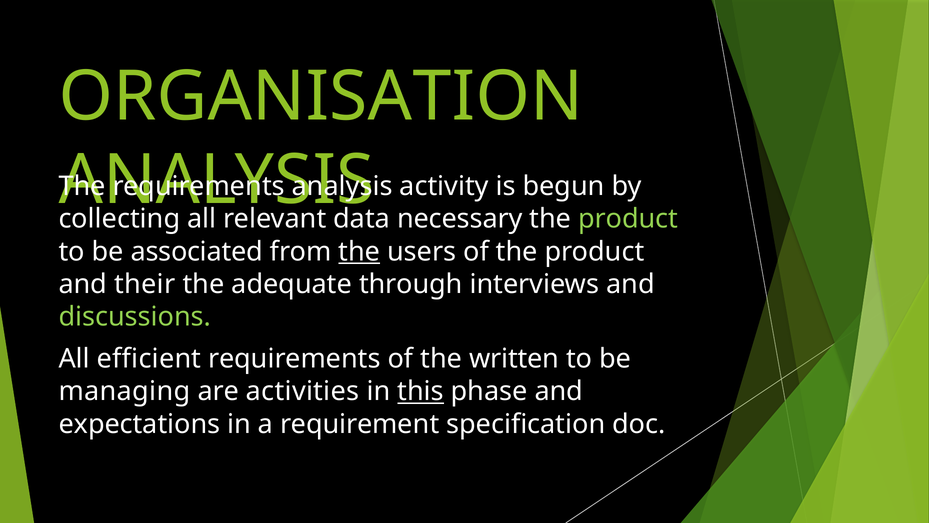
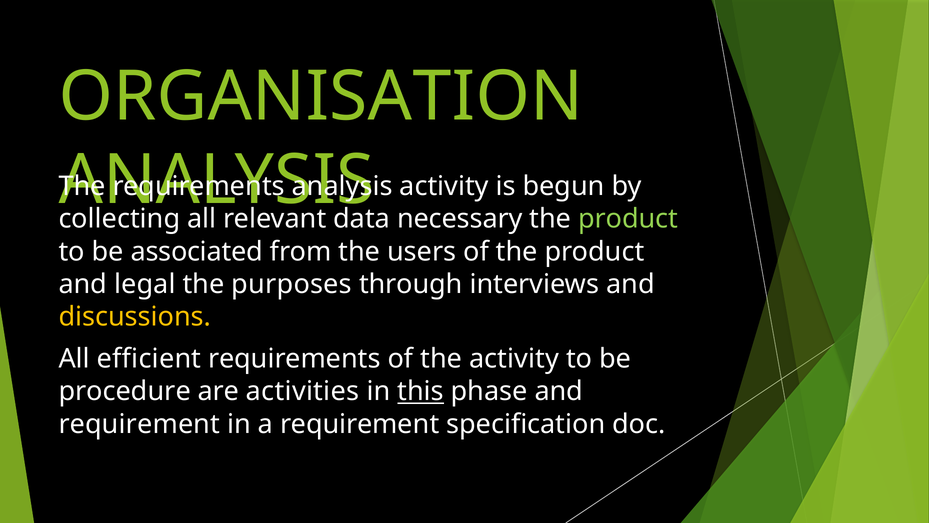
the underline: present -> none (359, 251)
their: their -> legal (145, 284)
adequate: adequate -> purposes (292, 284)
discussions colour: light green -> yellow (135, 316)
the written: written -> activity (514, 359)
managing: managing -> procedure (125, 391)
expectations: expectations -> requirement (139, 424)
